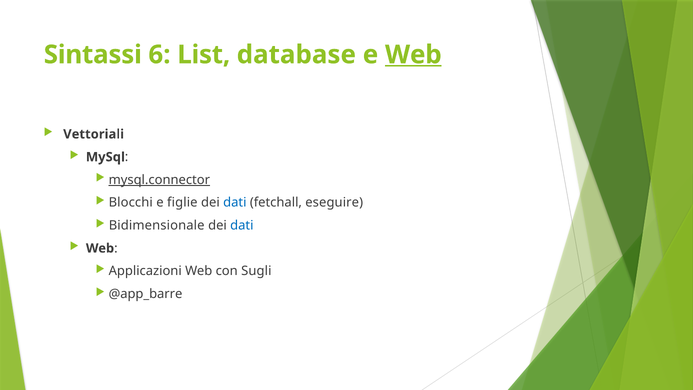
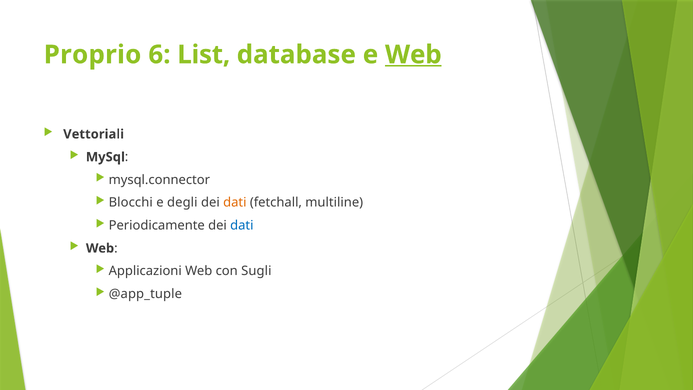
Sintassi: Sintassi -> Proprio (93, 55)
mysql.connector underline: present -> none (159, 180)
figlie: figlie -> degli (182, 203)
dati colour: blue -> orange (235, 203)
eseguire: eseguire -> multiline (334, 203)
Bidimensionale: Bidimensionale -> Periodicamente (157, 225)
@app_barre: @app_barre -> @app_tuple (145, 294)
